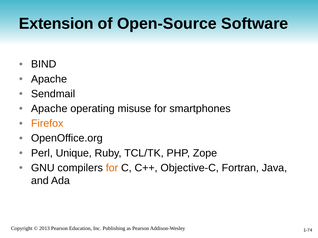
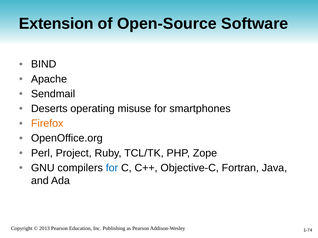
Apache: Apache -> Deserts (49, 109)
Unique: Unique -> Project (74, 153)
for colour: orange -> blue (112, 168)
